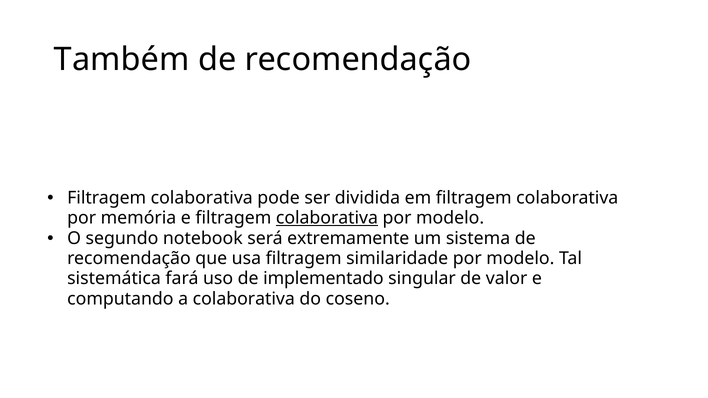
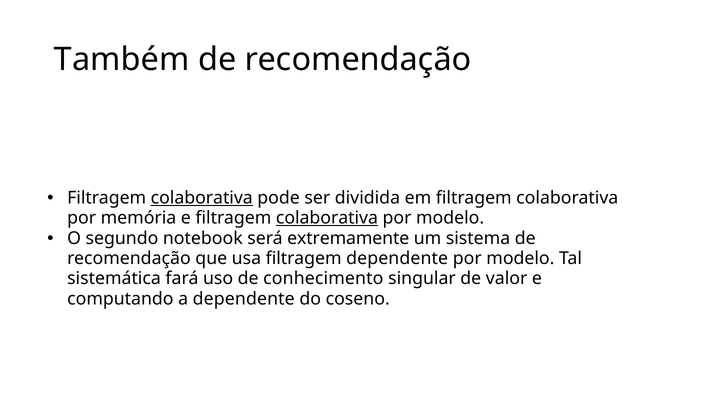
colaborativa underline: none -> present (202, 198)
filtragem similaridade: similaridade -> dependente (397, 259)
implementado: implementado -> conhecimento (323, 279)
a colaborativa: colaborativa -> dependente (244, 299)
